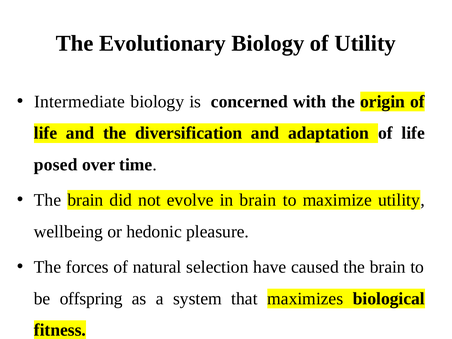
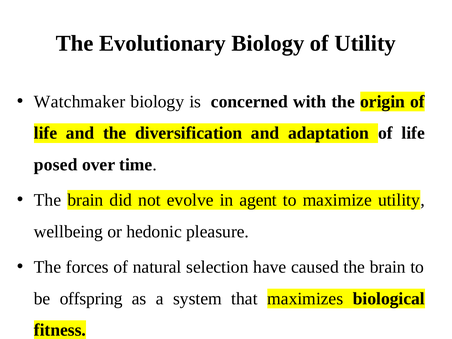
Intermediate: Intermediate -> Watchmaker (80, 102)
in brain: brain -> agent (258, 200)
